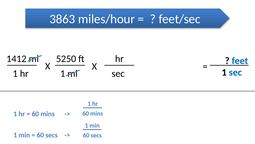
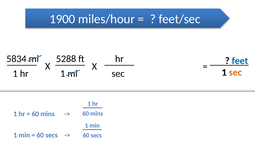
3863: 3863 -> 1900 (62, 19)
5250: 5250 -> 5288 (66, 59)
1412: 1412 -> 5834 (16, 59)
sec colour: blue -> orange (235, 72)
